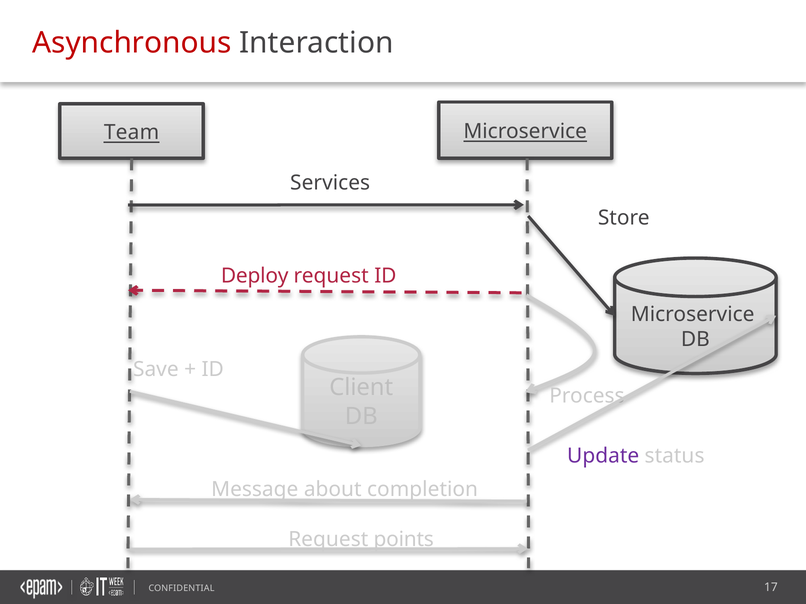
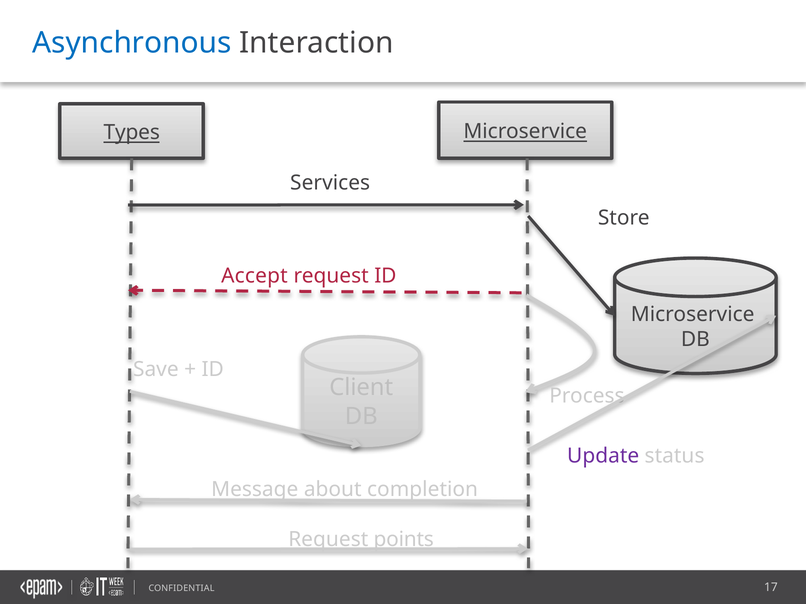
Asynchronous colour: red -> blue (132, 43)
Team: Team -> Types (132, 133)
Deploy: Deploy -> Accept (254, 276)
